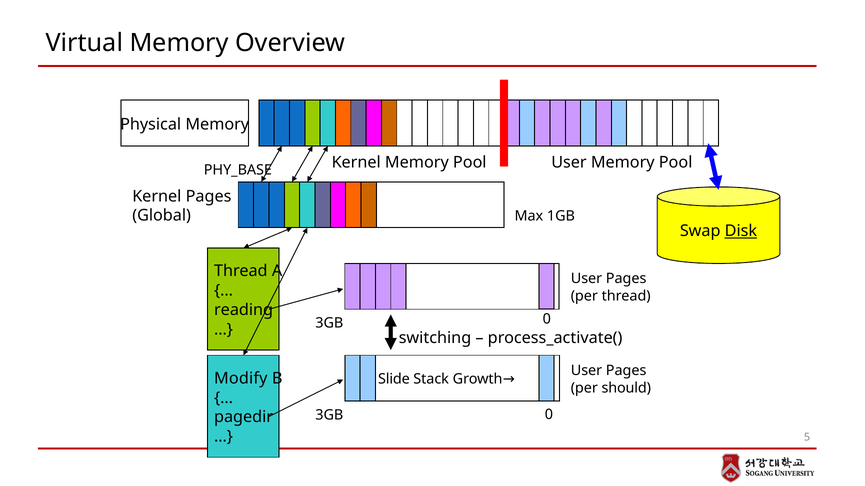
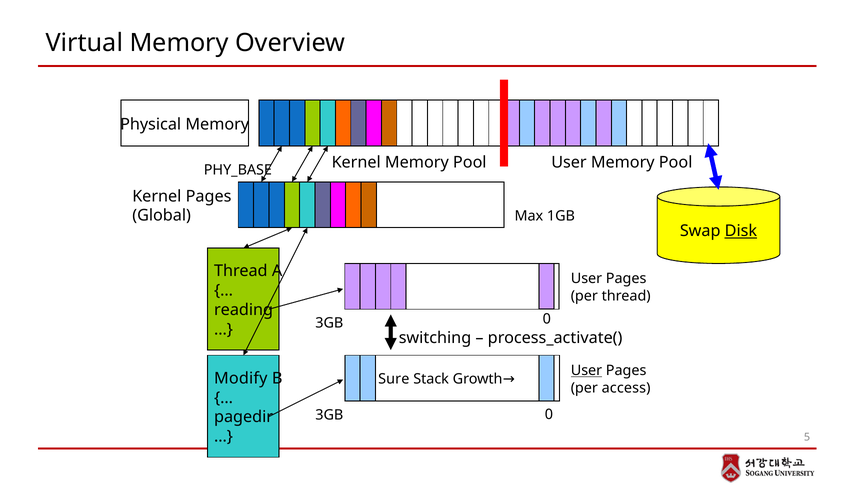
User underline: none -> present (586, 371)
Slide: Slide -> Sure (394, 380)
should: should -> access (626, 388)
